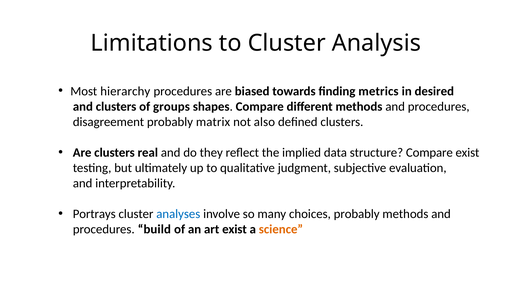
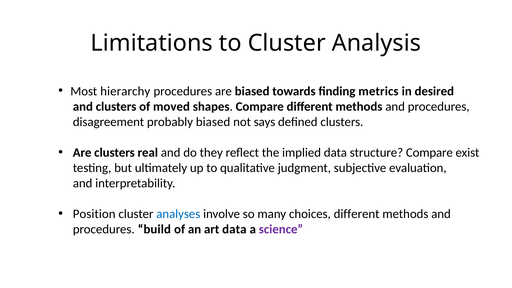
groups: groups -> moved (171, 106)
probably matrix: matrix -> biased (213, 122)
also: also -> says (265, 122)
Portrays: Portrays -> Position (94, 214)
choices probably: probably -> different (357, 214)
art exist: exist -> data (234, 229)
science colour: orange -> purple (281, 229)
